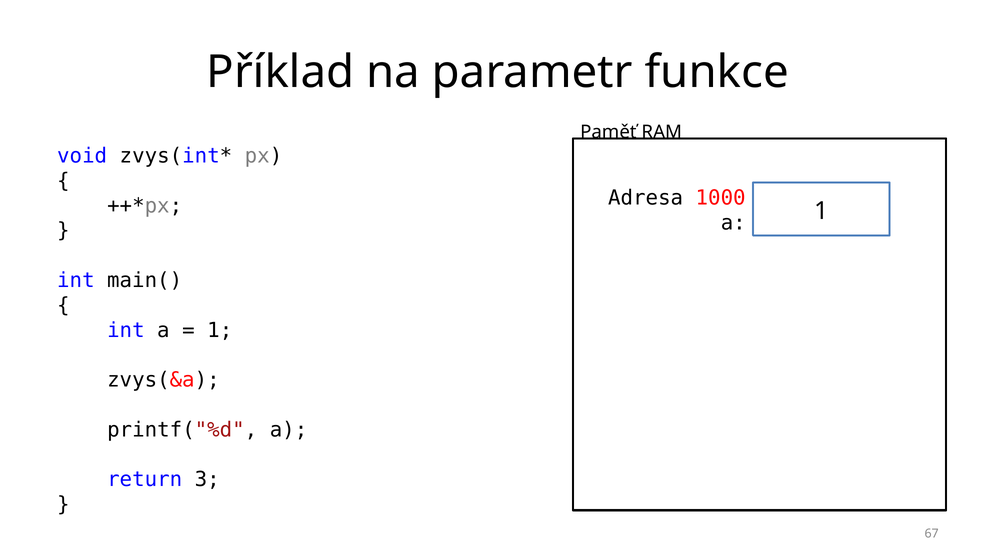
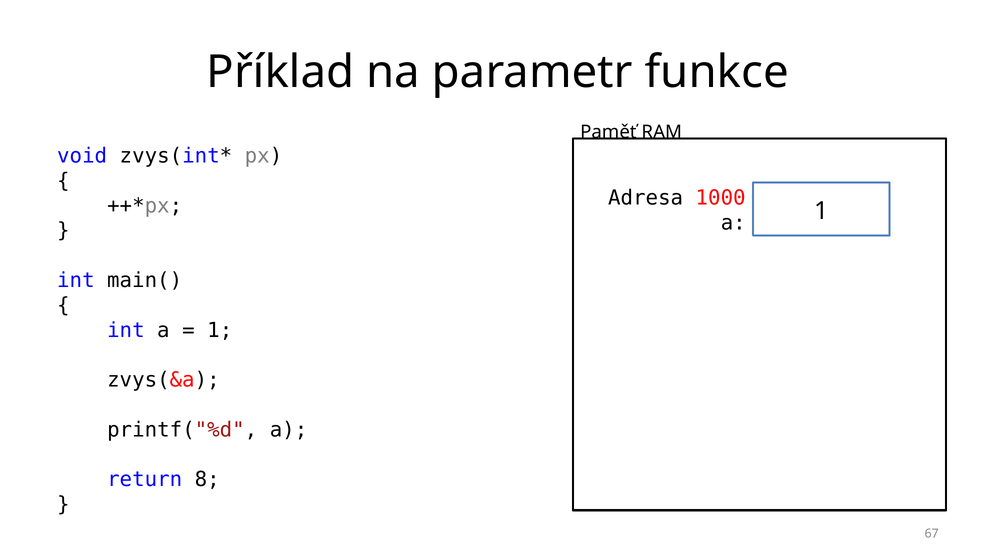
3: 3 -> 8 (207, 480)
